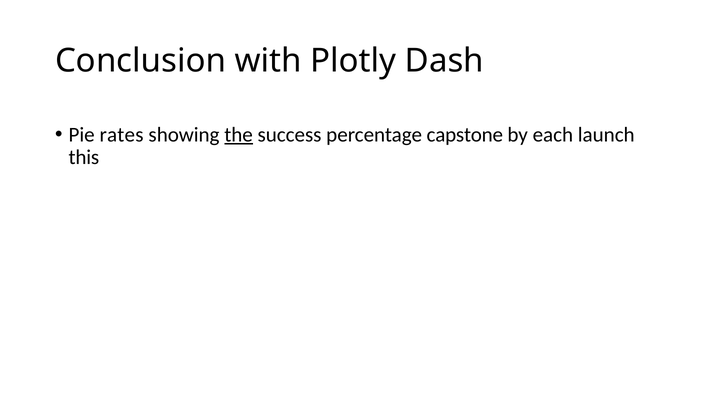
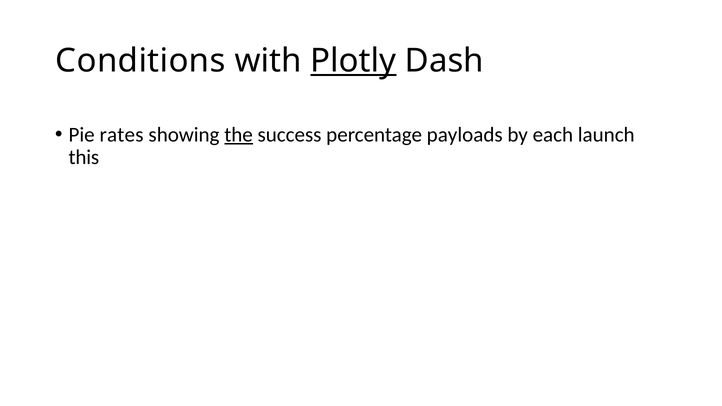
Conclusion: Conclusion -> Conditions (141, 61)
Plotly underline: none -> present (353, 61)
capstone: capstone -> payloads (465, 135)
